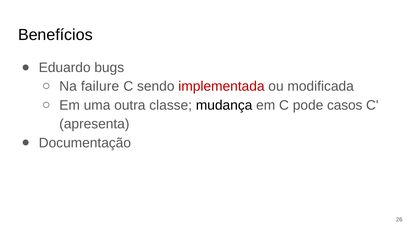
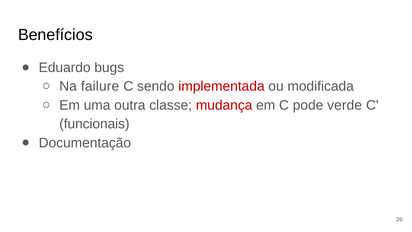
mudança colour: black -> red (224, 105)
casos: casos -> verde (345, 105)
apresenta: apresenta -> funcionais (94, 124)
